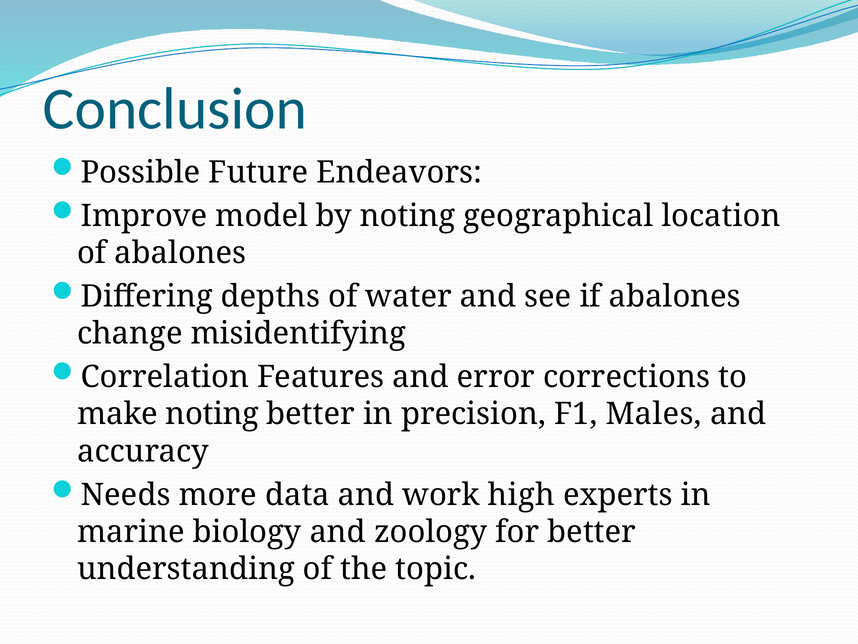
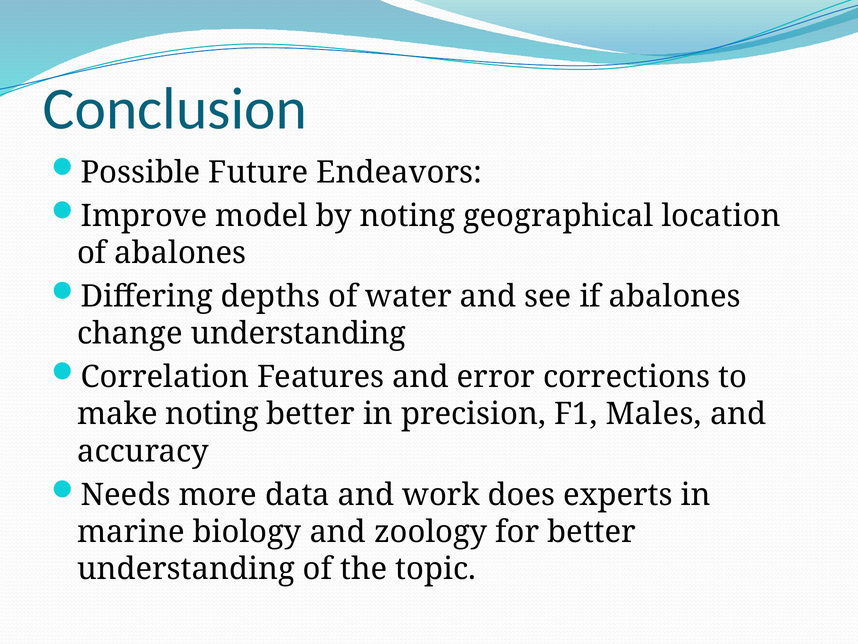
change misidentifying: misidentifying -> understanding (298, 333)
high: high -> does (521, 494)
